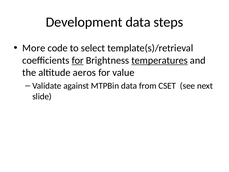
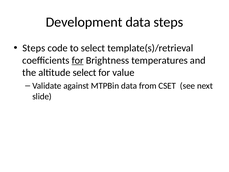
More: More -> Steps (34, 48)
temperatures underline: present -> none (160, 60)
altitude aeros: aeros -> select (84, 72)
